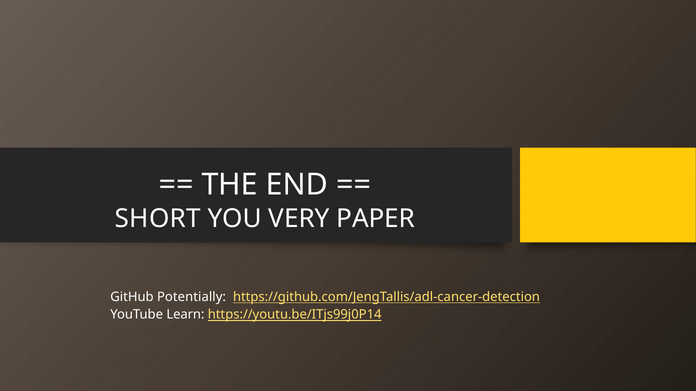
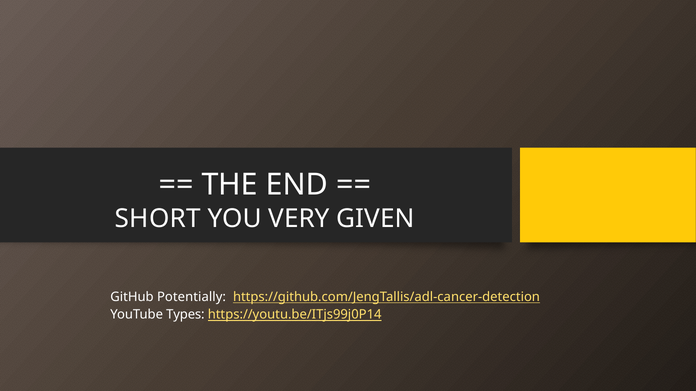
PAPER: PAPER -> GIVEN (376, 219)
Learn: Learn -> Types (185, 315)
